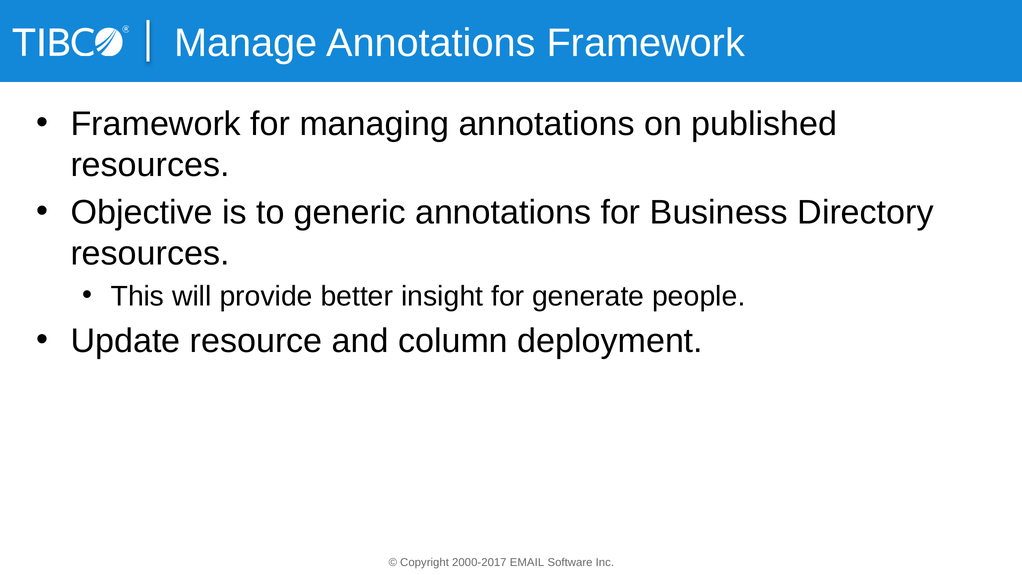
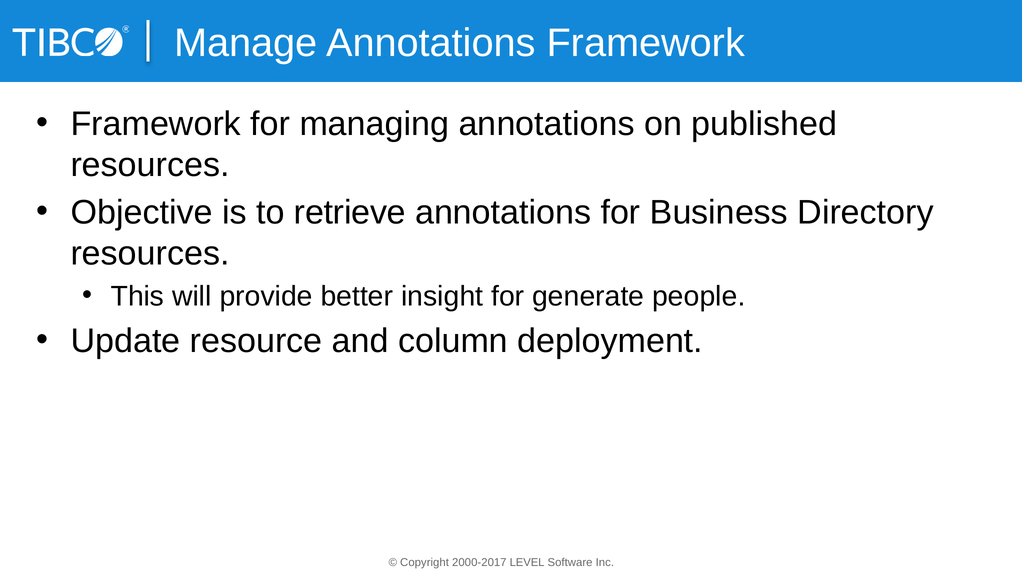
generic: generic -> retrieve (350, 212)
EMAIL: EMAIL -> LEVEL (527, 563)
